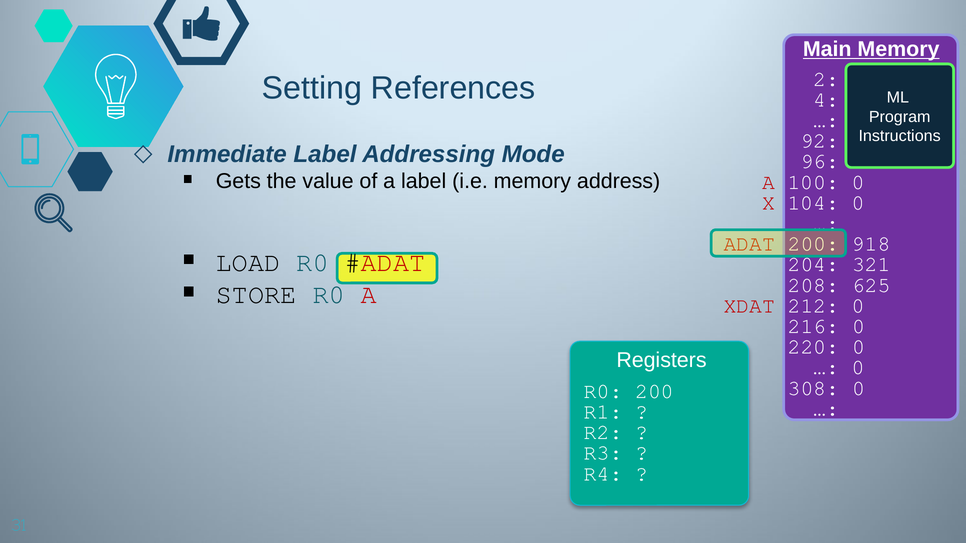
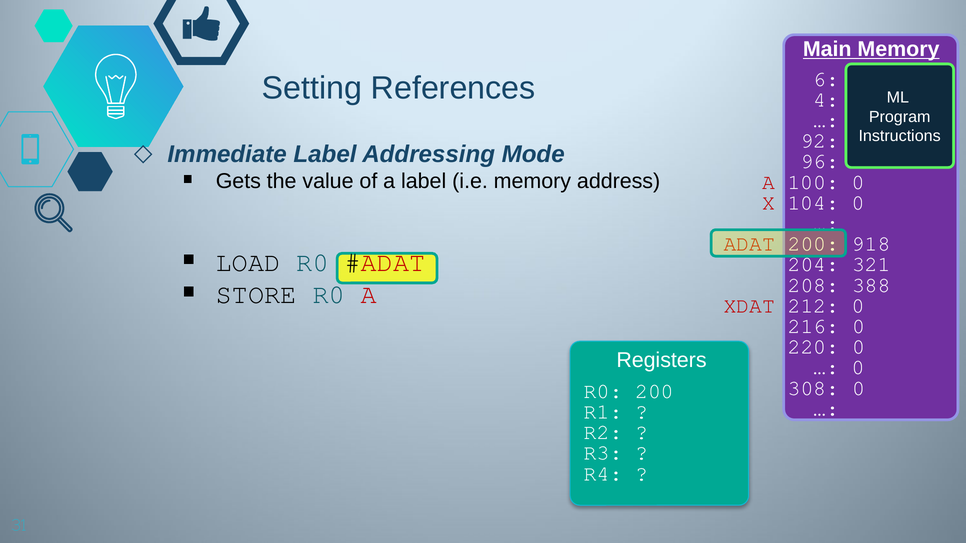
2: 2 -> 6 (826, 79)
625: 625 -> 388 (871, 285)
